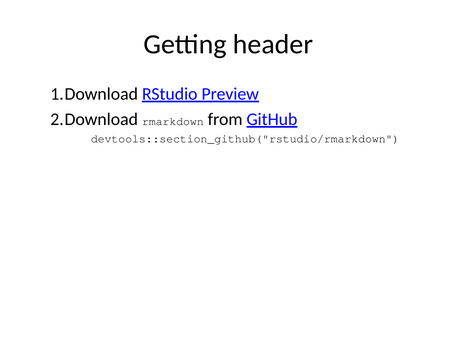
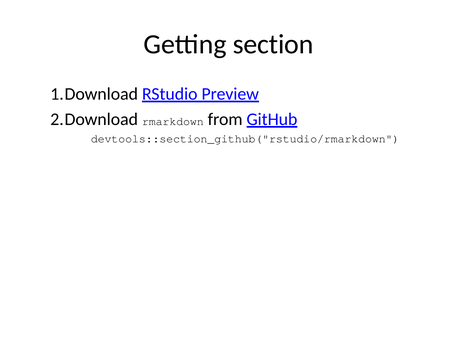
header: header -> section (273, 44)
